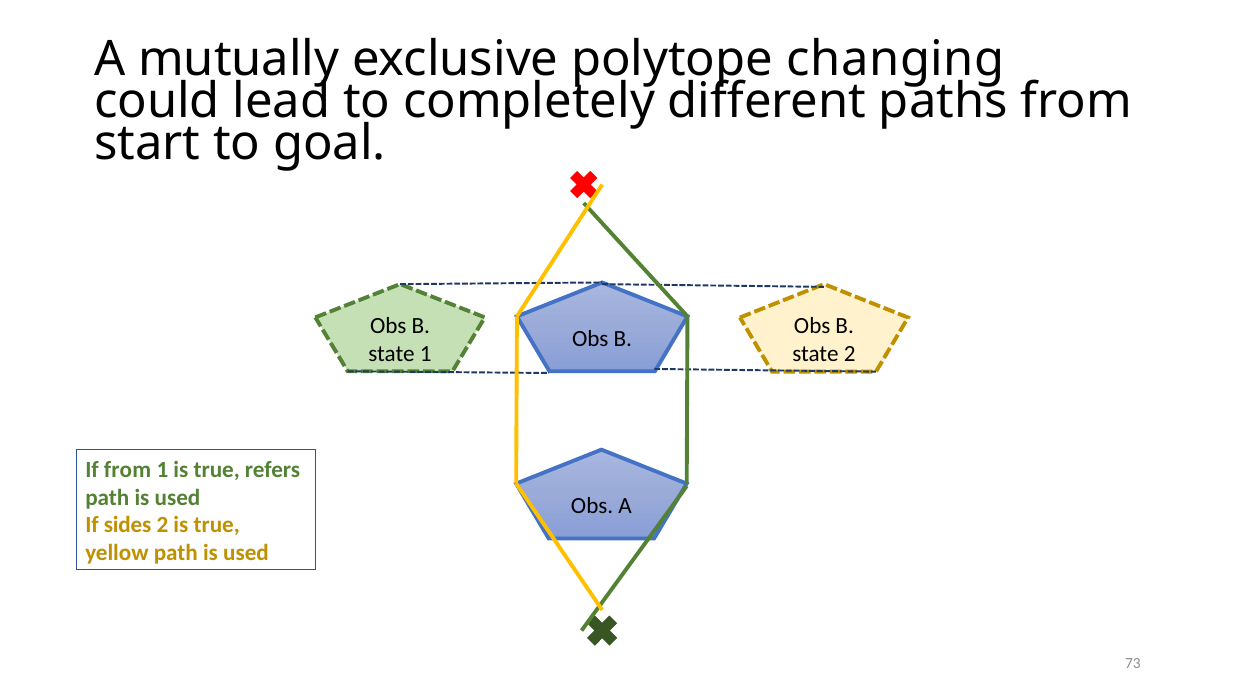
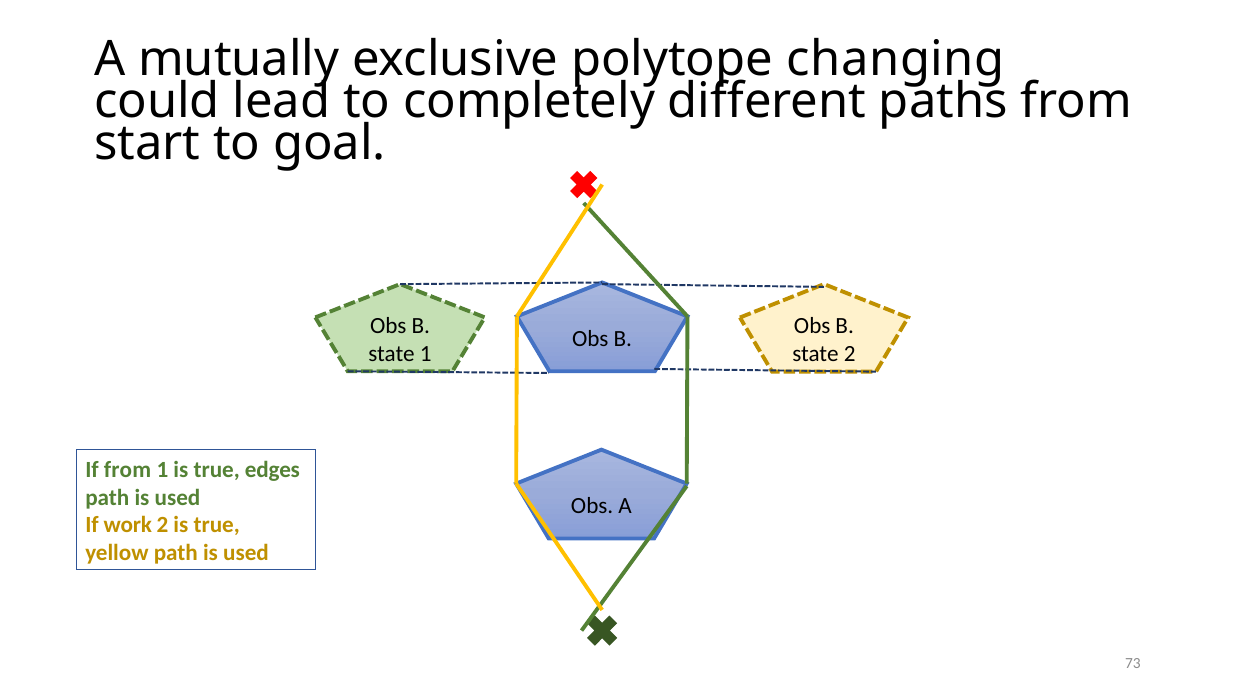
refers: refers -> edges (272, 469)
sides: sides -> work (128, 525)
